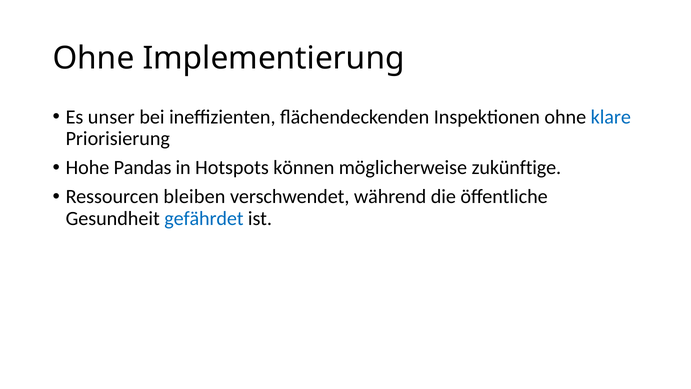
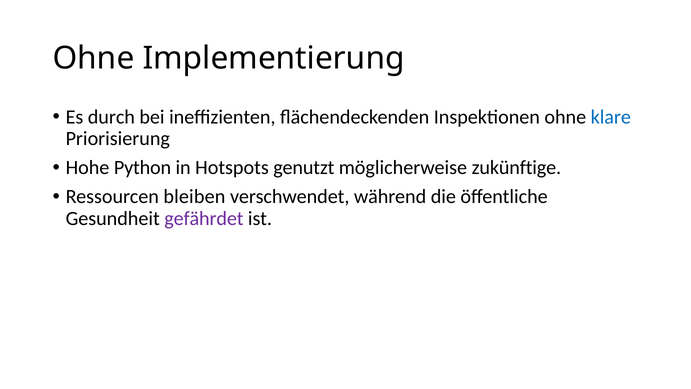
unser: unser -> durch (111, 117)
Pandas: Pandas -> Python (143, 168)
können: können -> genutzt (304, 168)
gefährdet colour: blue -> purple (204, 218)
